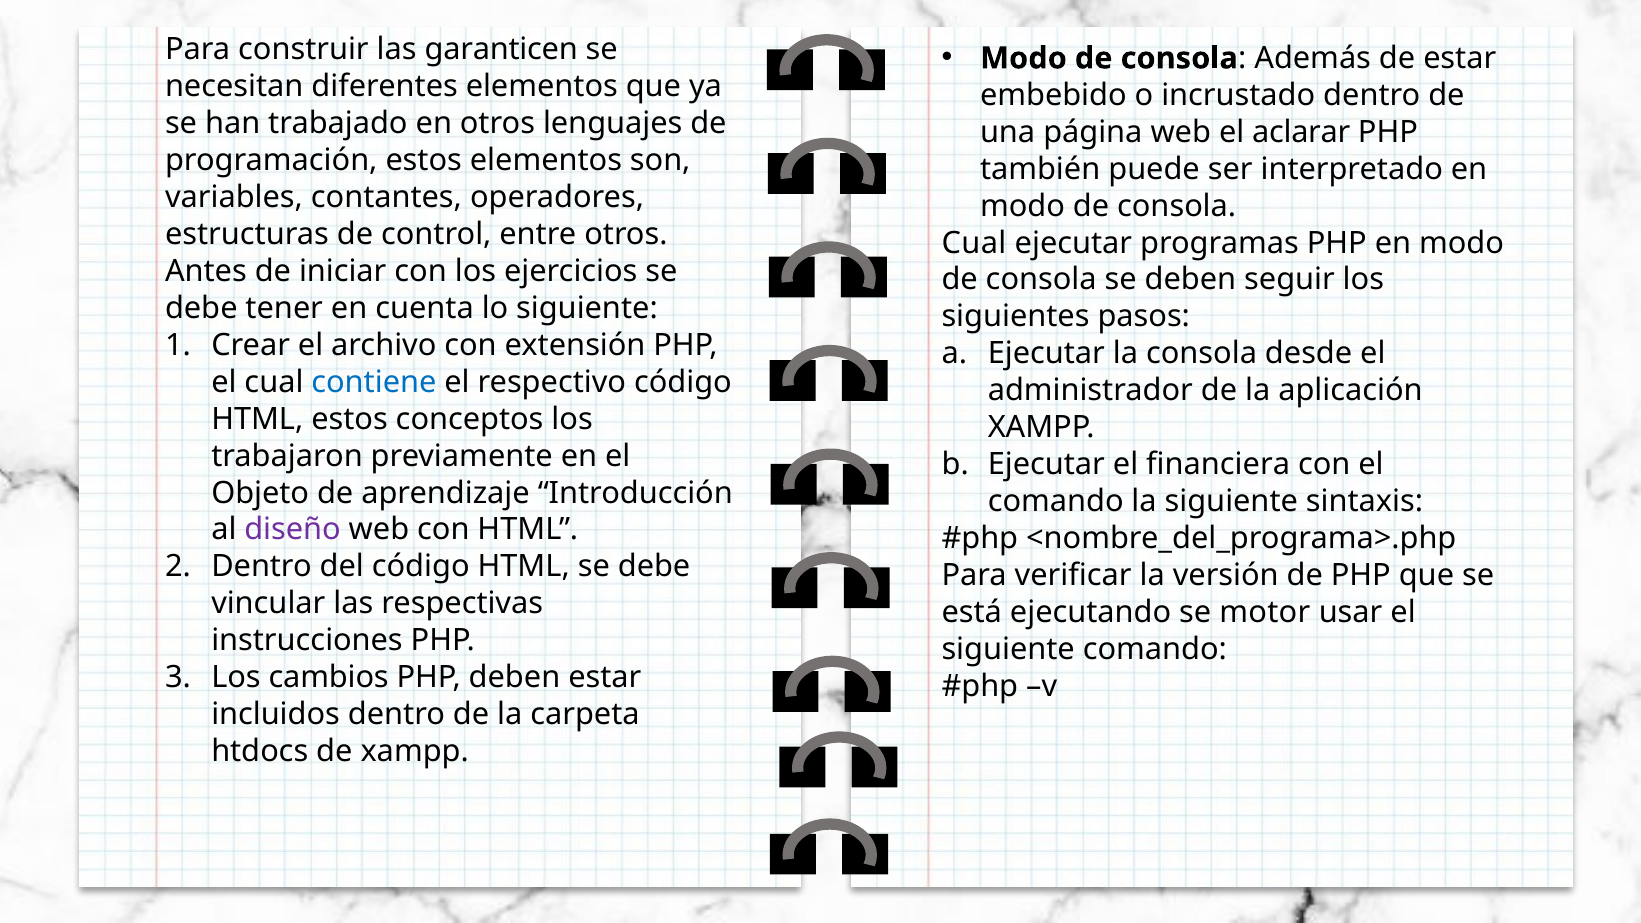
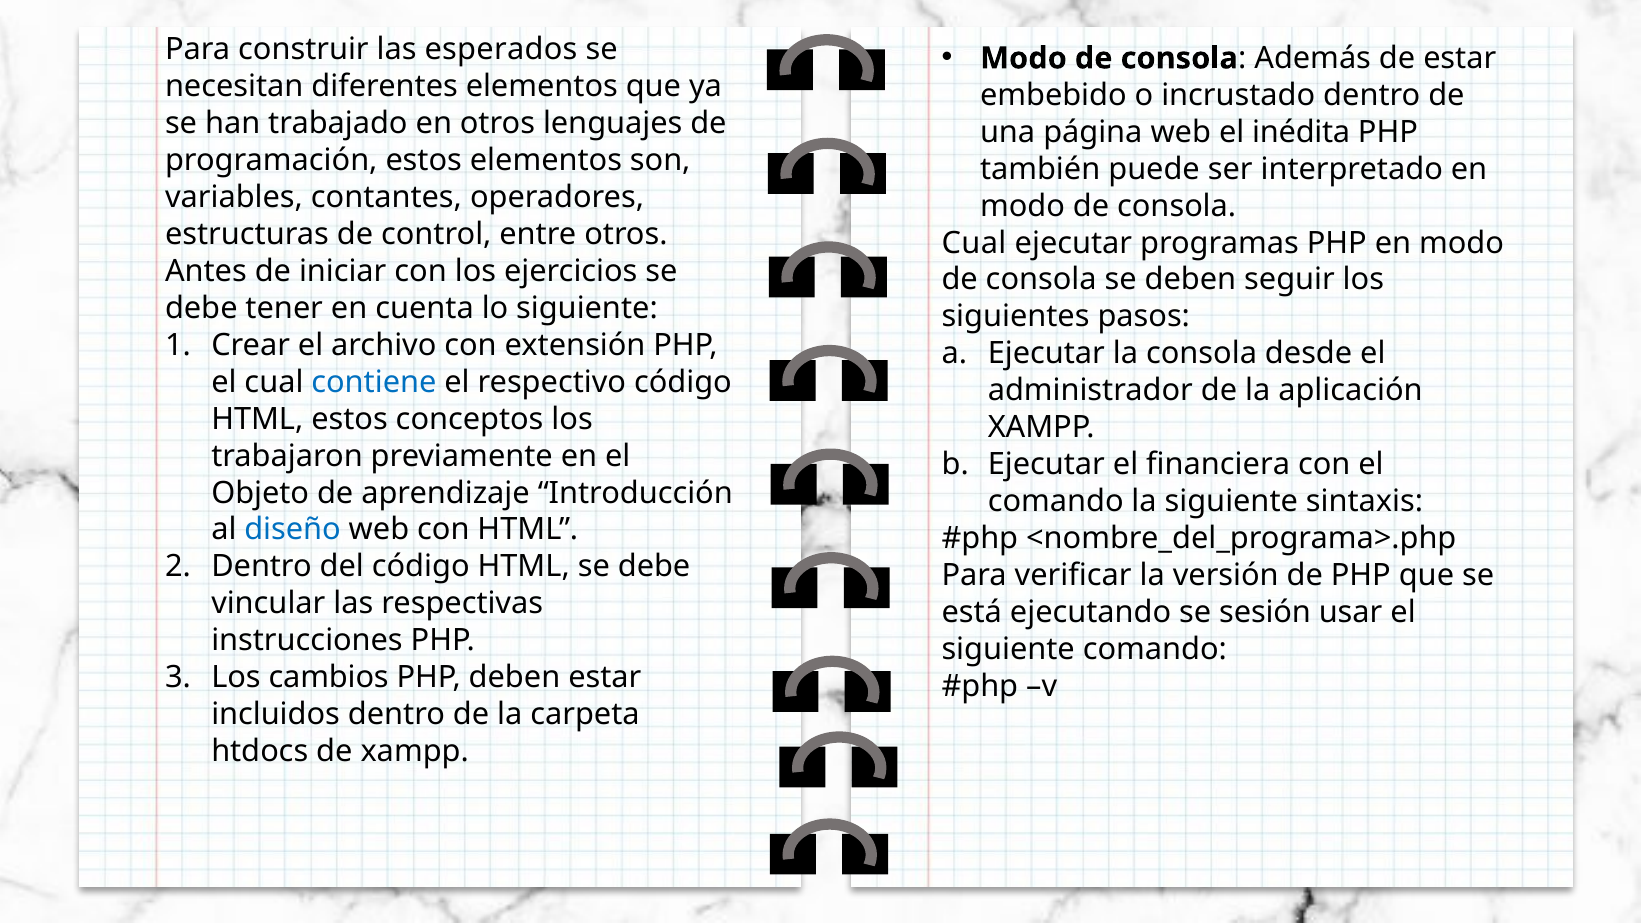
garanticen: garanticen -> esperados (501, 50)
aclarar: aclarar -> inédita (1301, 132)
diseño colour: purple -> blue (293, 530)
motor: motor -> sesión (1265, 612)
